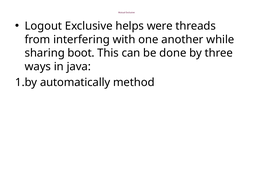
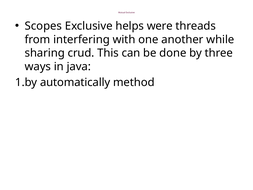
Logout: Logout -> Scopes (43, 26)
boot: boot -> crud (81, 53)
